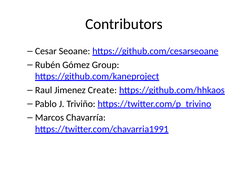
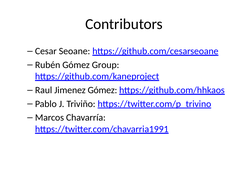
Jimenez Create: Create -> Gómez (102, 90)
